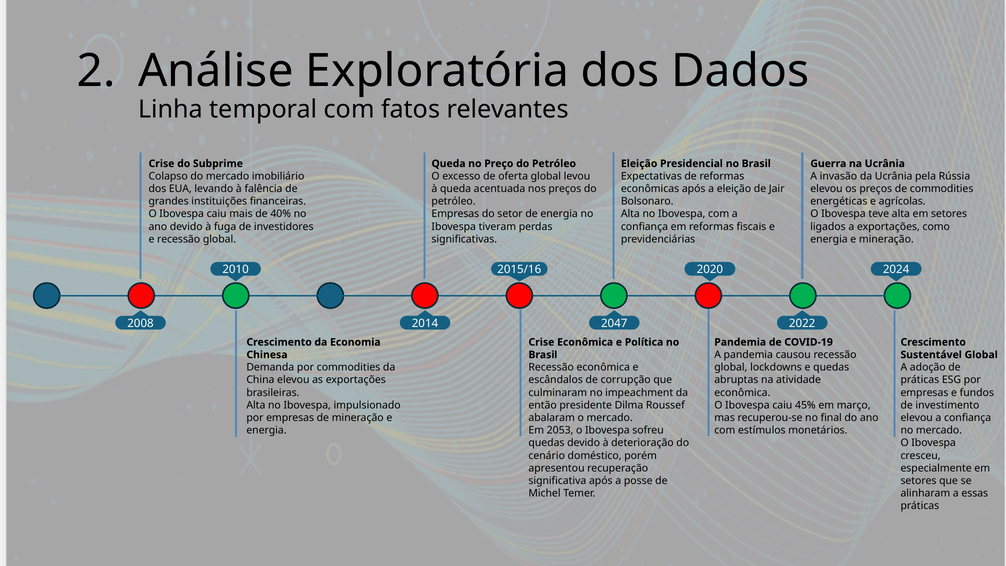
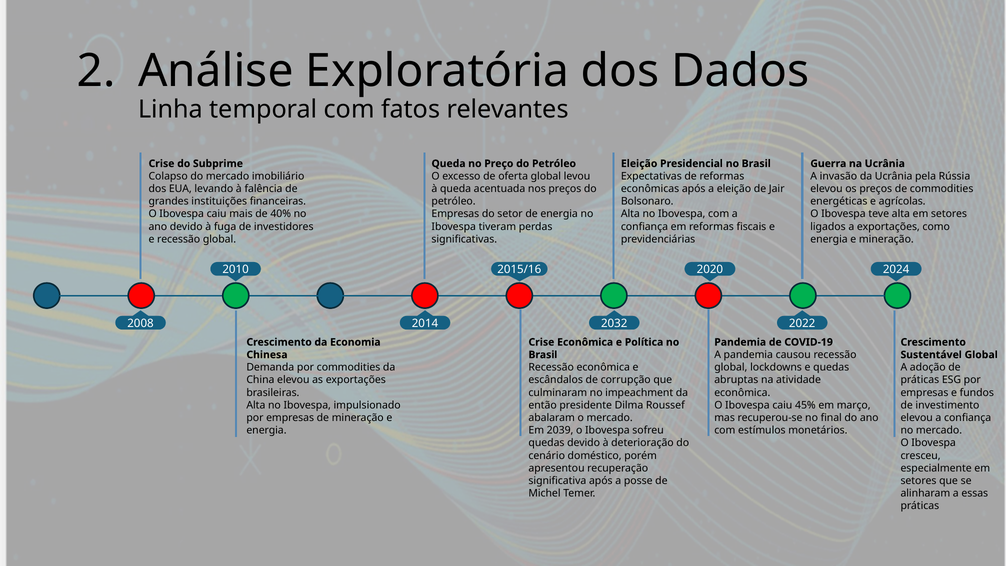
2047: 2047 -> 2032 (614, 323)
2053: 2053 -> 2039 (560, 430)
